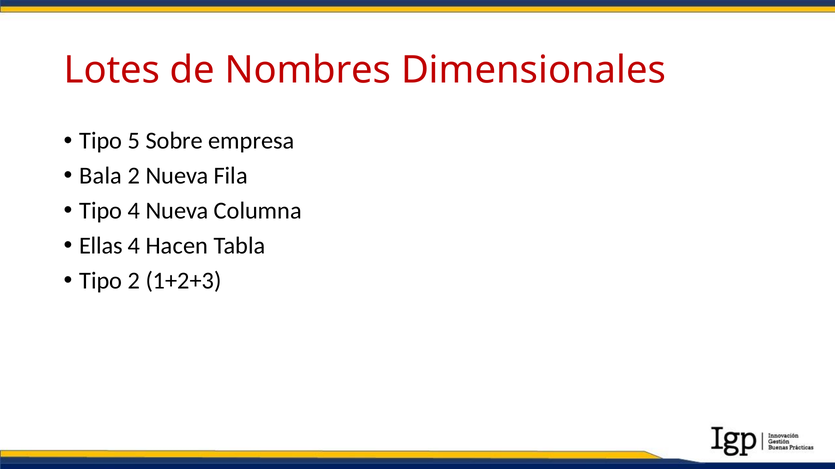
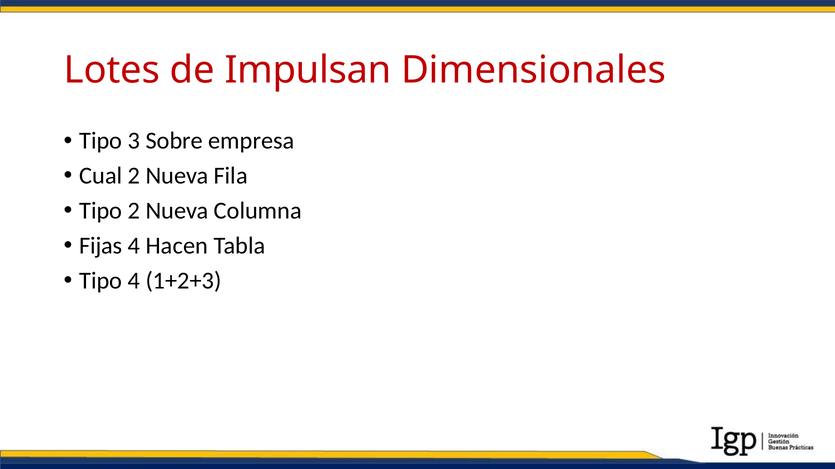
Nombres: Nombres -> Impulsan (308, 70)
5: 5 -> 3 (134, 141)
Bala: Bala -> Cual (101, 176)
Tipo 4: 4 -> 2 (134, 211)
Ellas: Ellas -> Fijas (101, 246)
Tipo 2: 2 -> 4 (134, 281)
